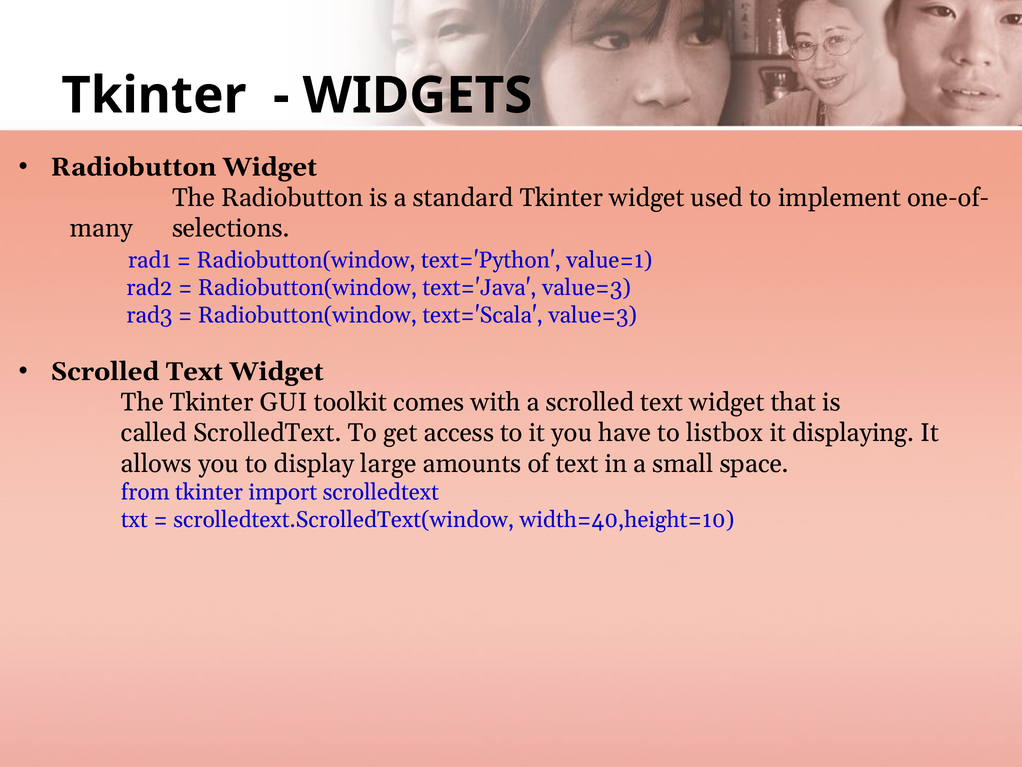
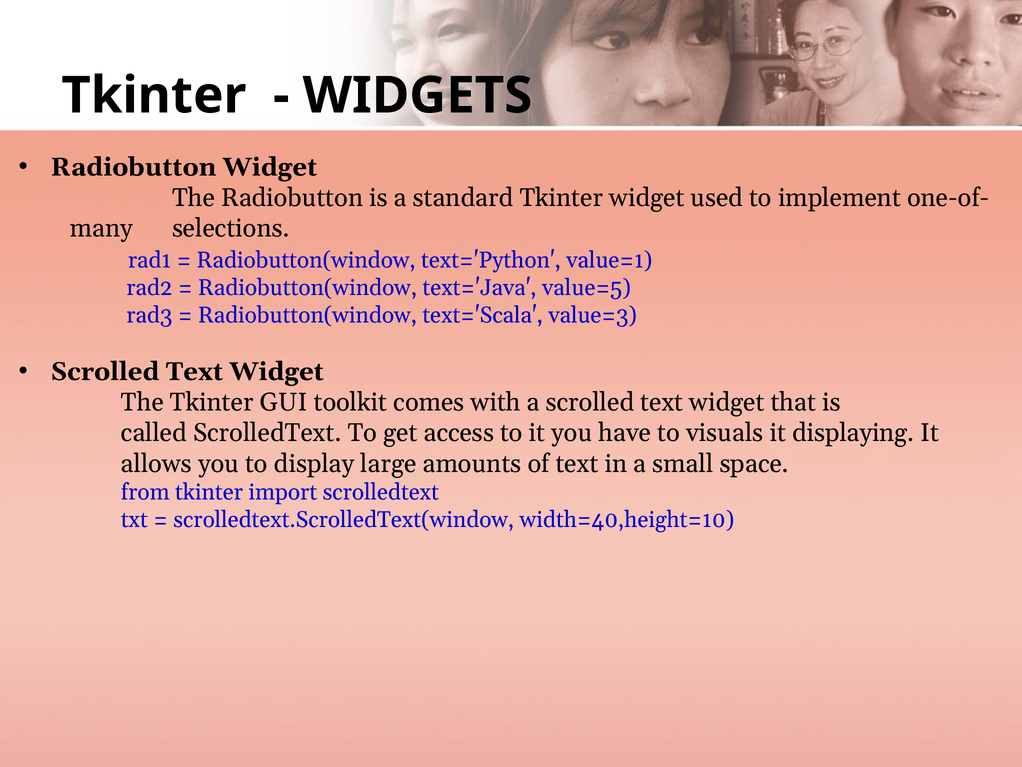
text='Java value=3: value=3 -> value=5 (586, 288)
listbox: listbox -> visuals (725, 433)
